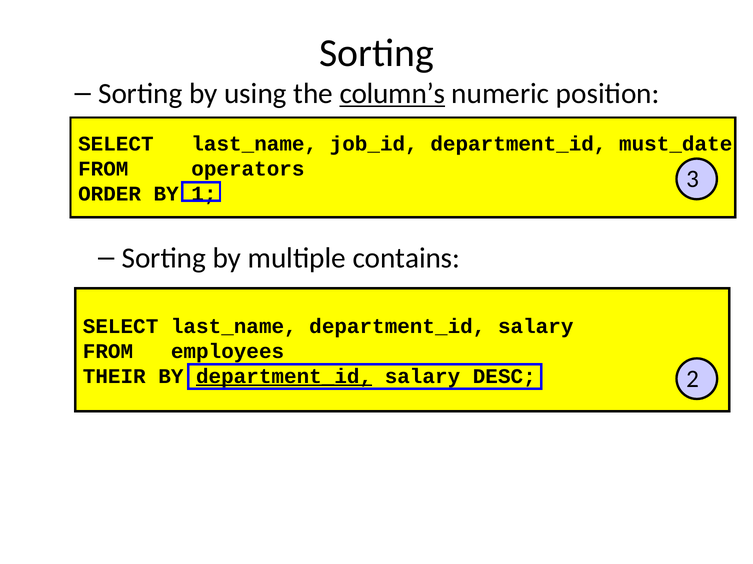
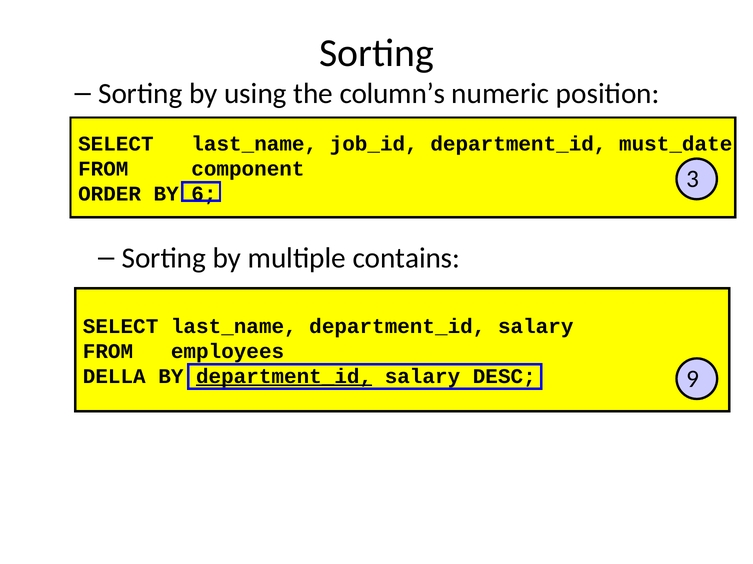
column’s underline: present -> none (392, 94)
operators: operators -> component (248, 169)
1: 1 -> 6 (204, 194)
THEIR: THEIR -> DELLA (114, 377)
2: 2 -> 9 (693, 379)
